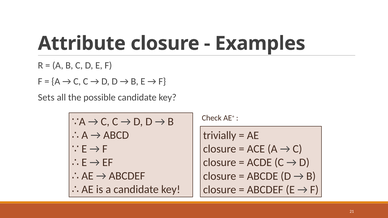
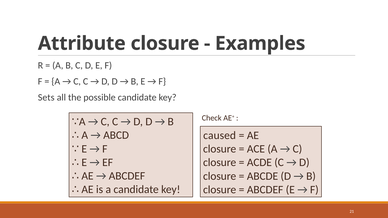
trivially: trivially -> caused (220, 135)
